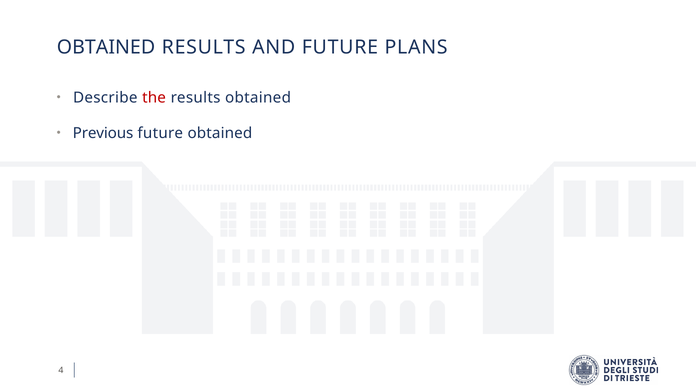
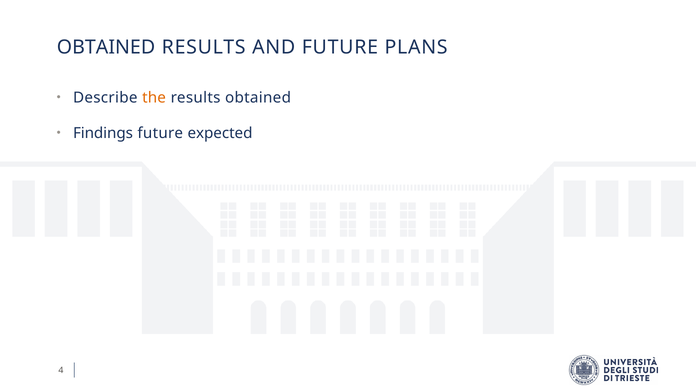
the colour: red -> orange (154, 98)
Previous: Previous -> Findings (103, 133)
future obtained: obtained -> expected (220, 133)
